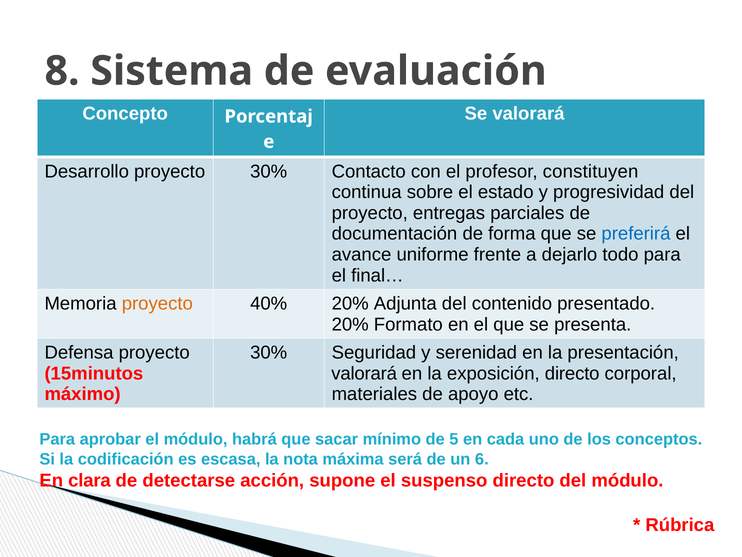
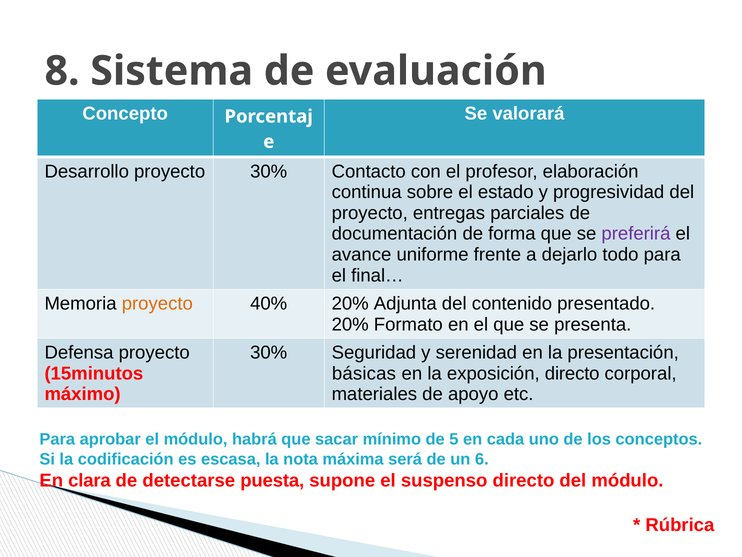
constituyen: constituyen -> elaboración (591, 171)
preferirá colour: blue -> purple (636, 234)
valorará: valorará -> básicas (364, 373)
acción: acción -> puesta (272, 480)
